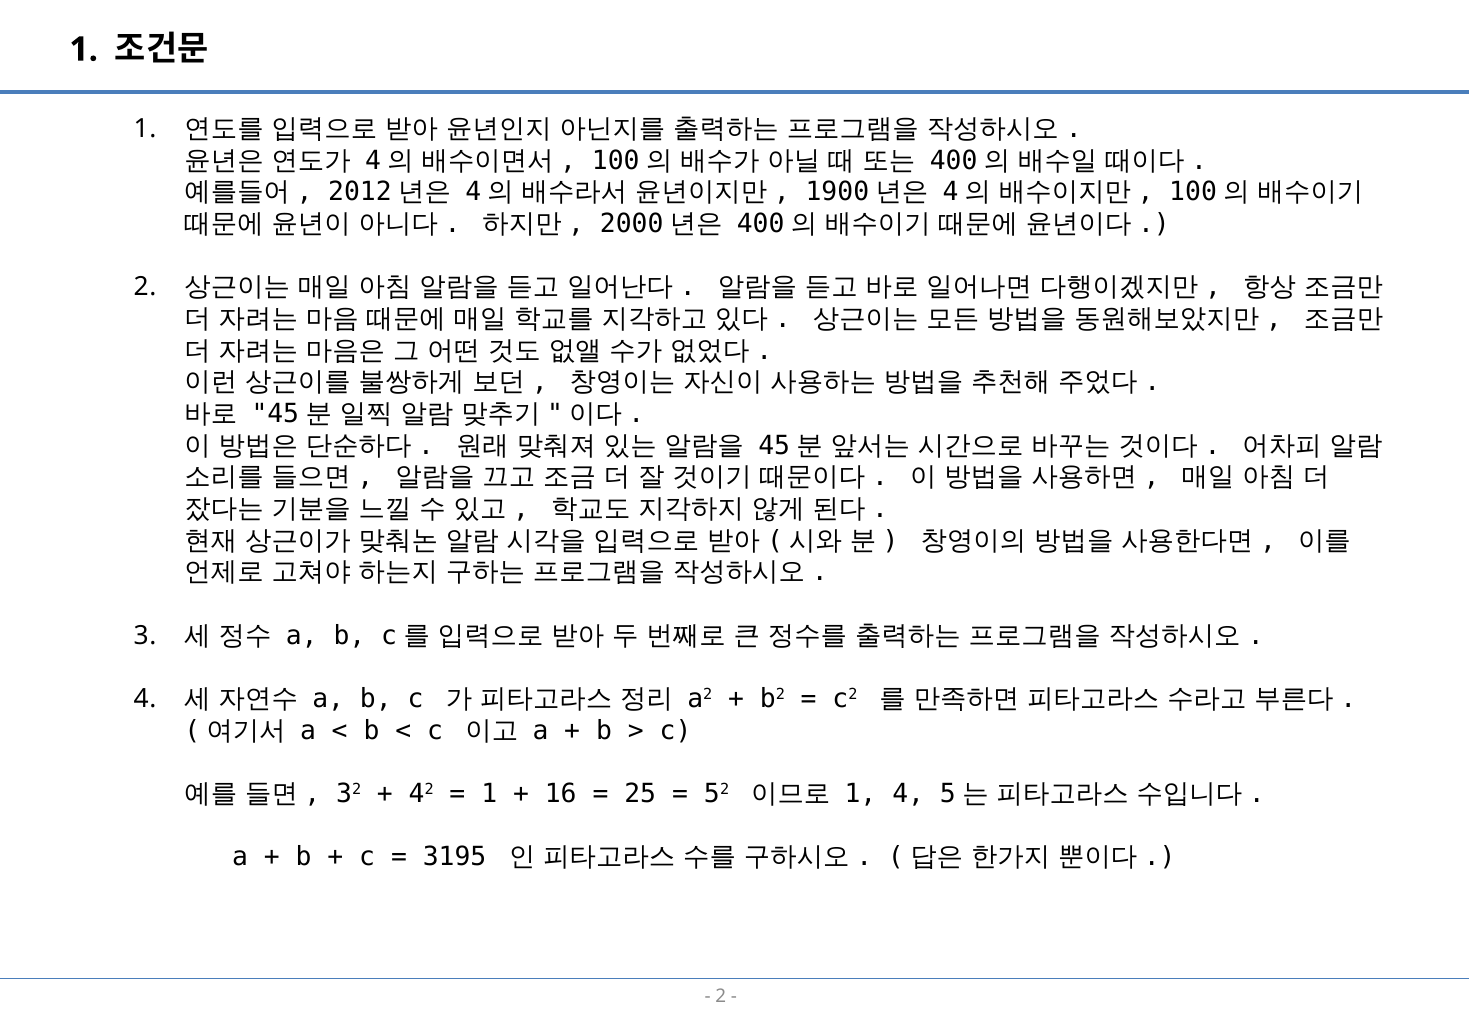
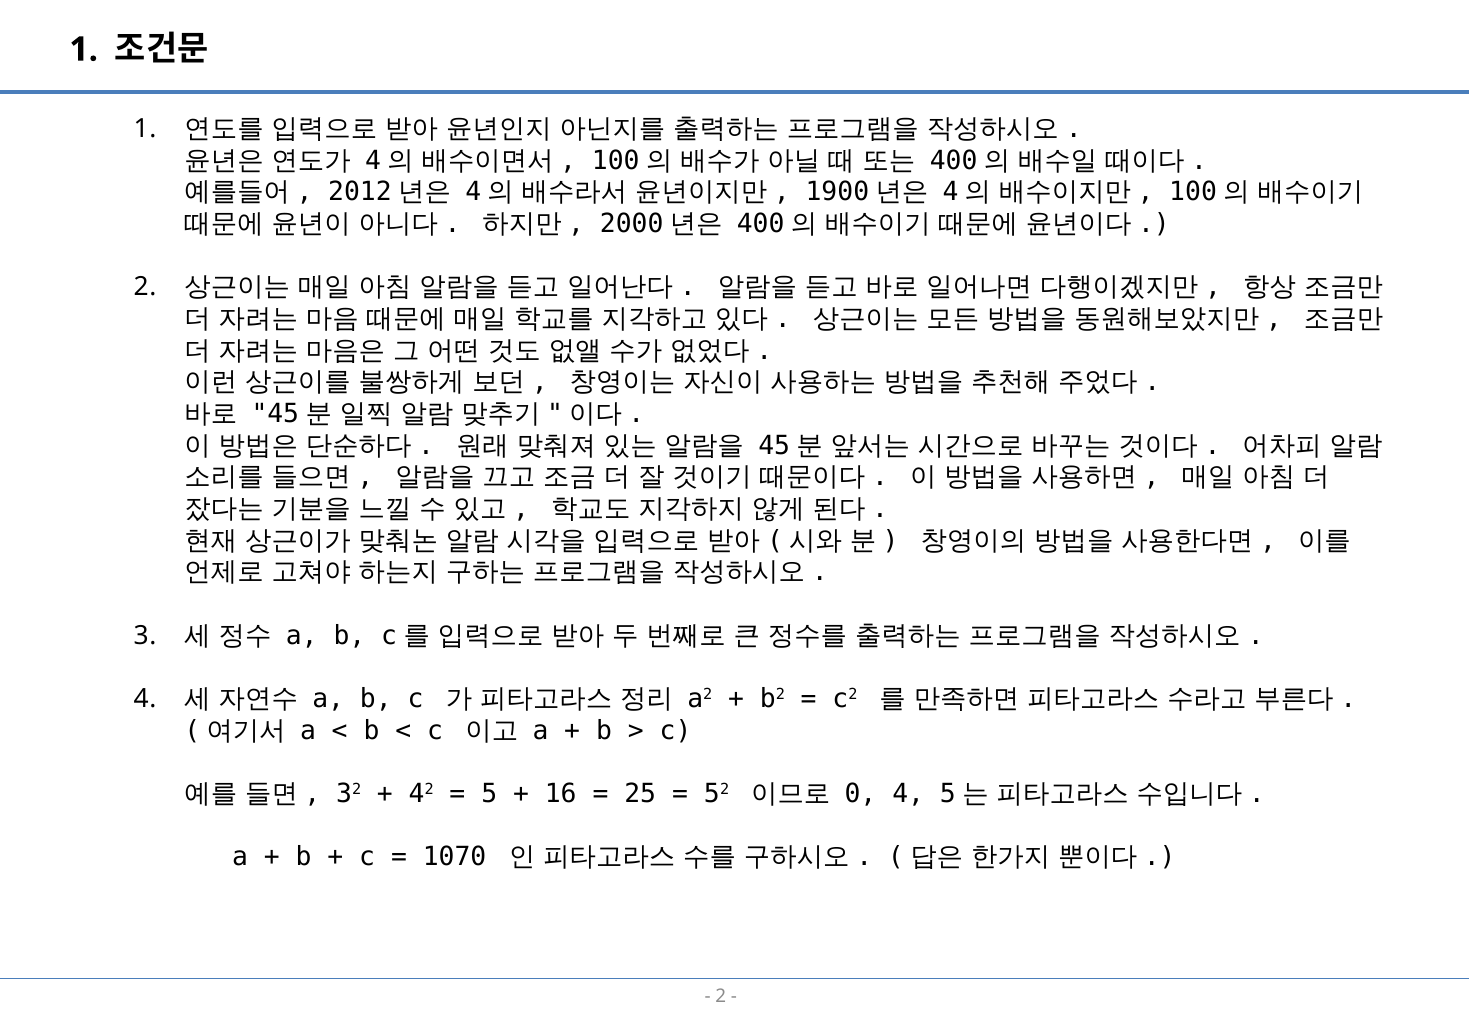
1: 1 -> 5 (489, 794)
1: 1 -> 0 (861, 794)
3195: 3195 -> 1070 (455, 857)
